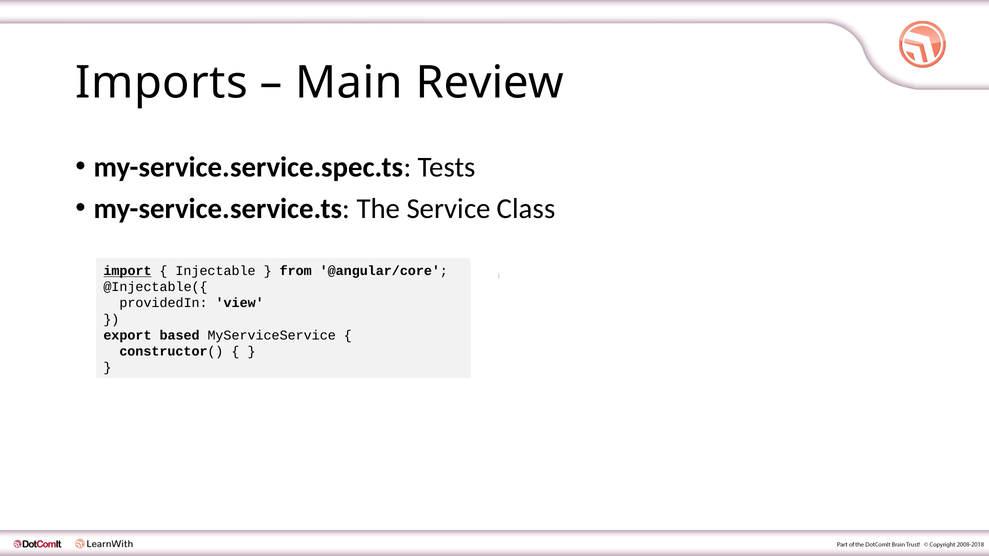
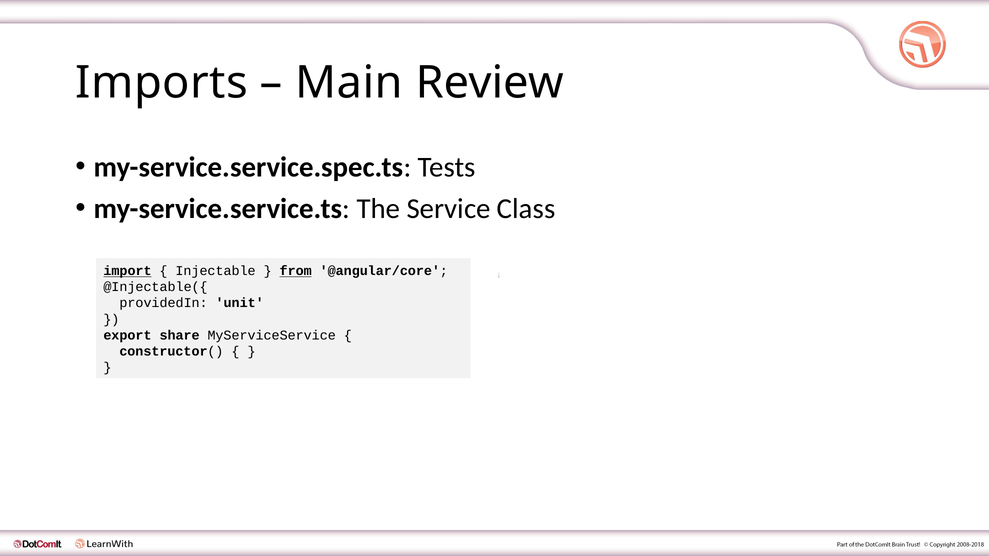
from underline: none -> present (296, 271)
view: view -> unit (240, 303)
based: based -> share (180, 335)
